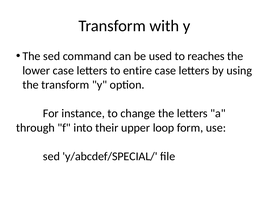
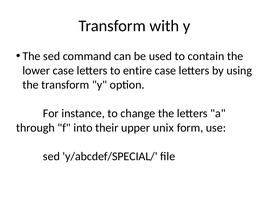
reaches: reaches -> contain (206, 56)
loop: loop -> unix (163, 128)
